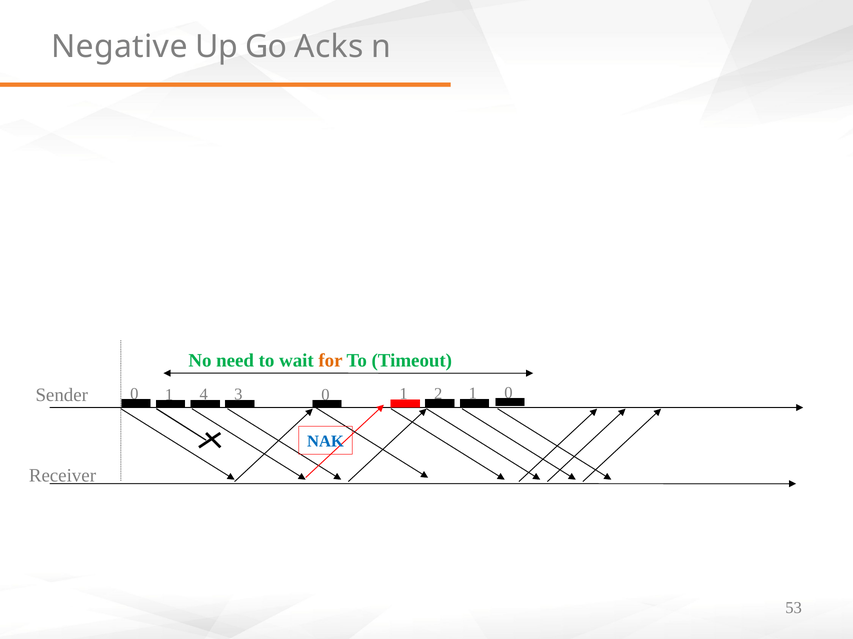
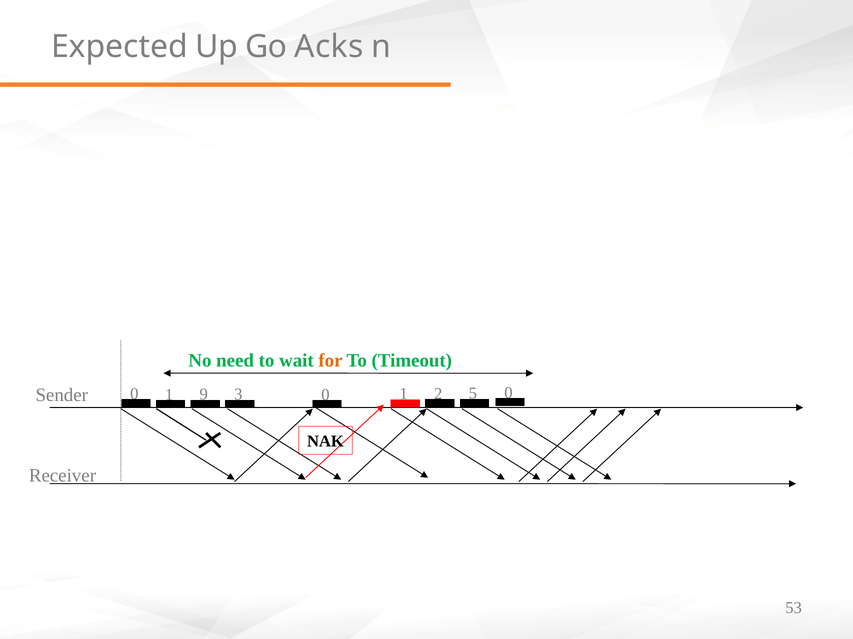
Negative: Negative -> Expected (120, 47)
4: 4 -> 9 (204, 395)
2 1: 1 -> 5 (473, 394)
NAK colour: blue -> black (325, 442)
